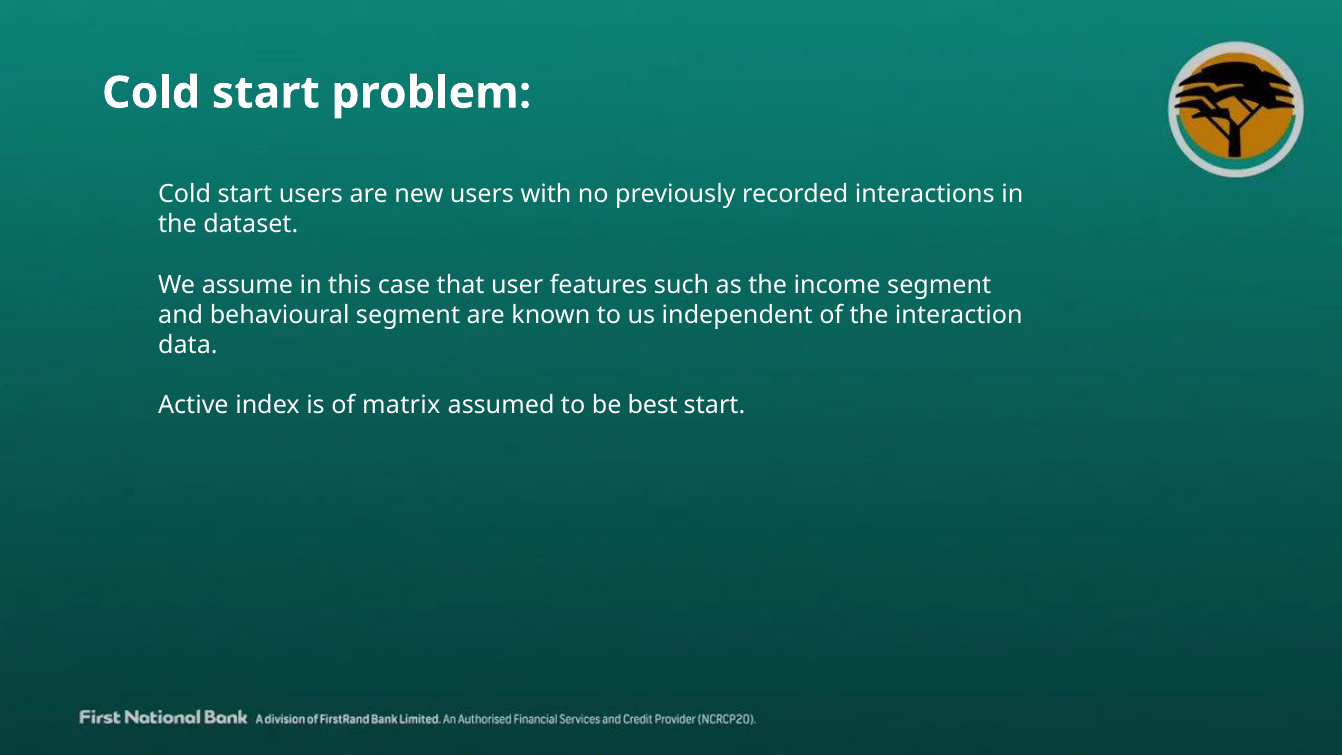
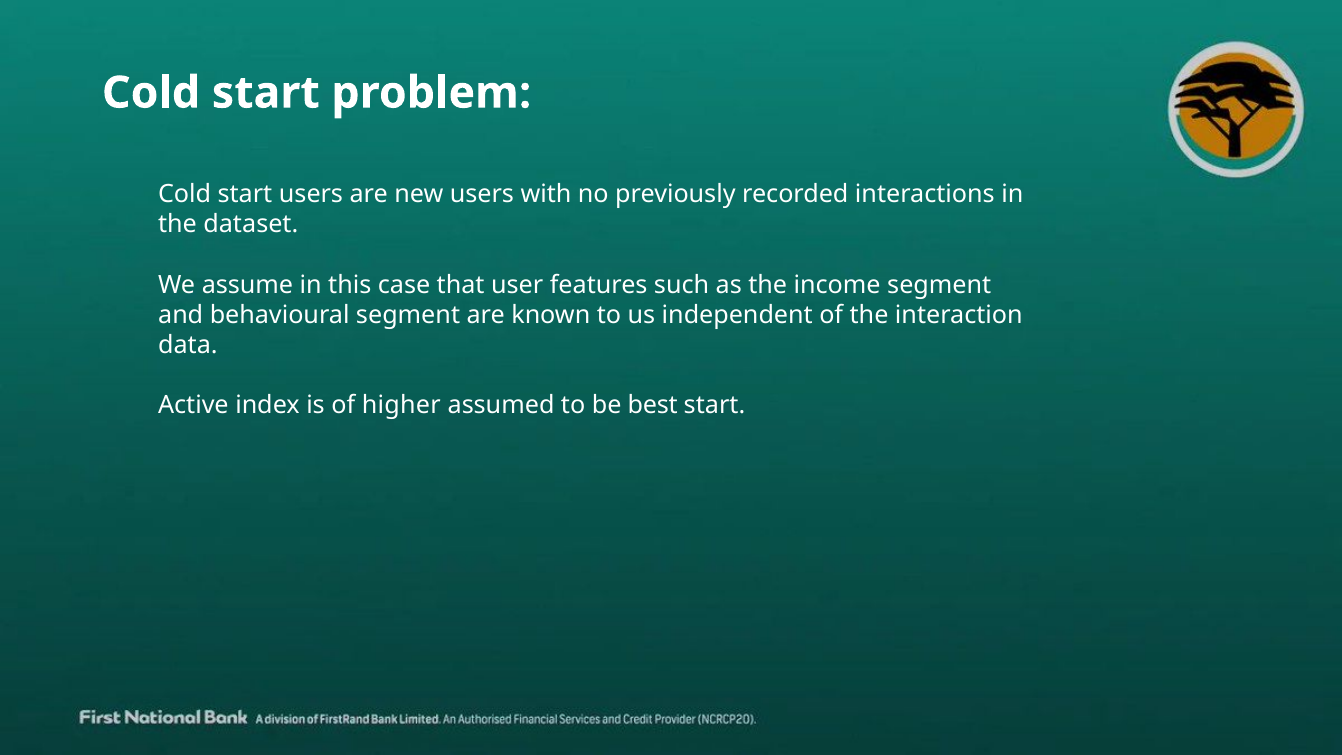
matrix: matrix -> higher (401, 405)
